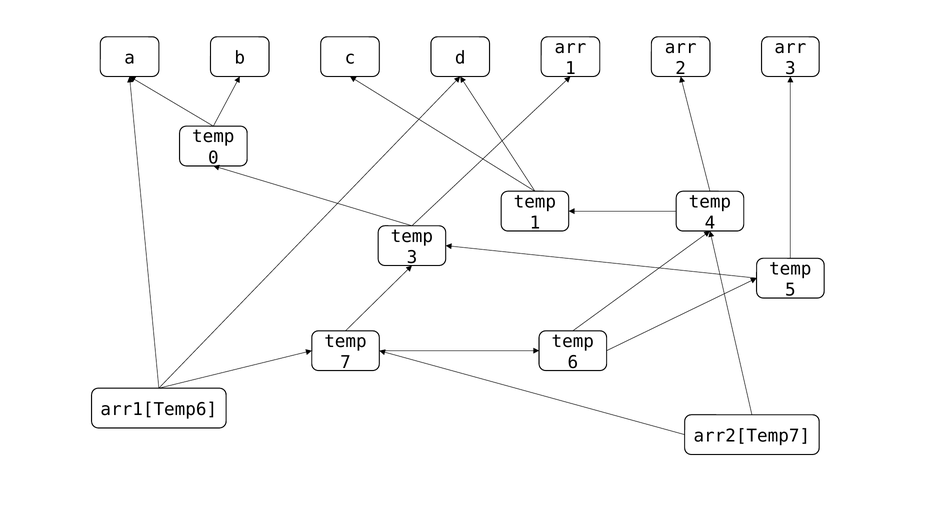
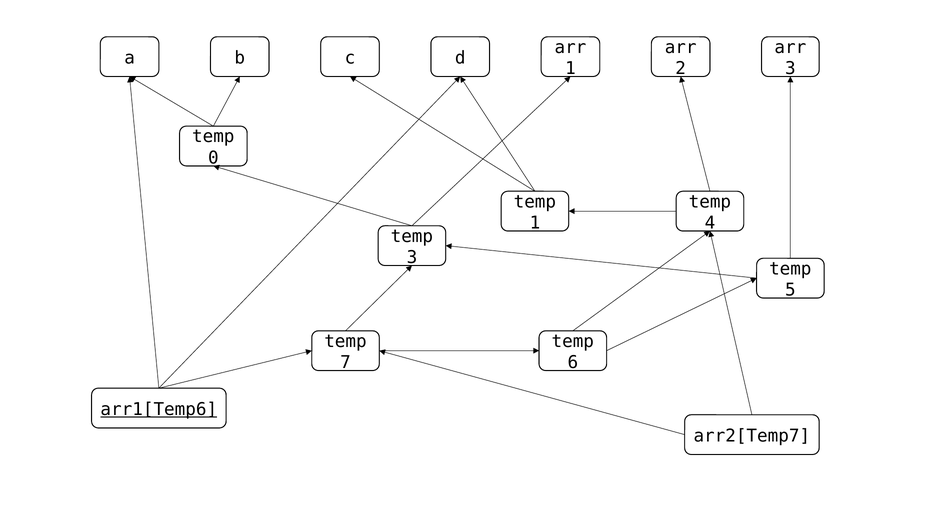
arr1[Temp6 underline: none -> present (159, 409)
